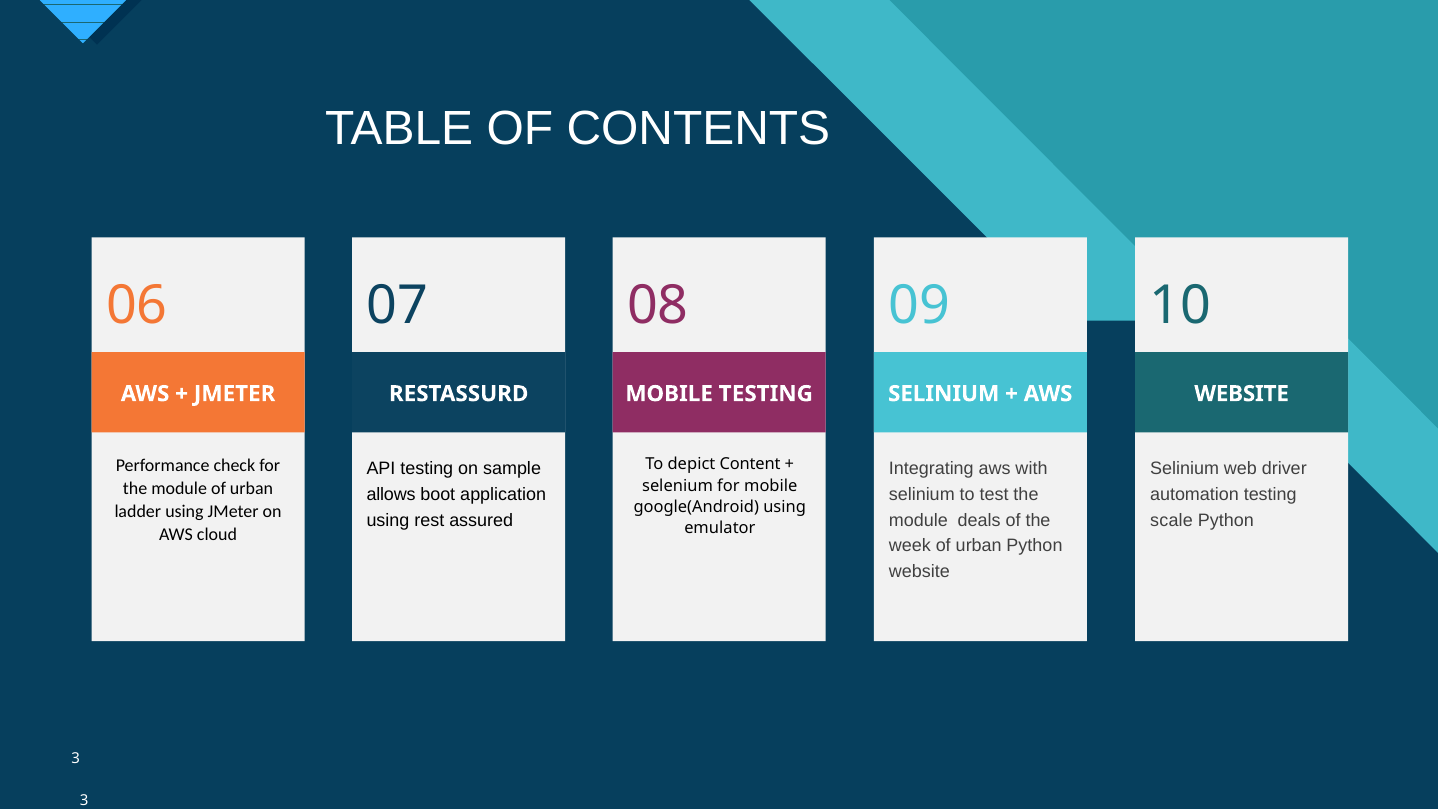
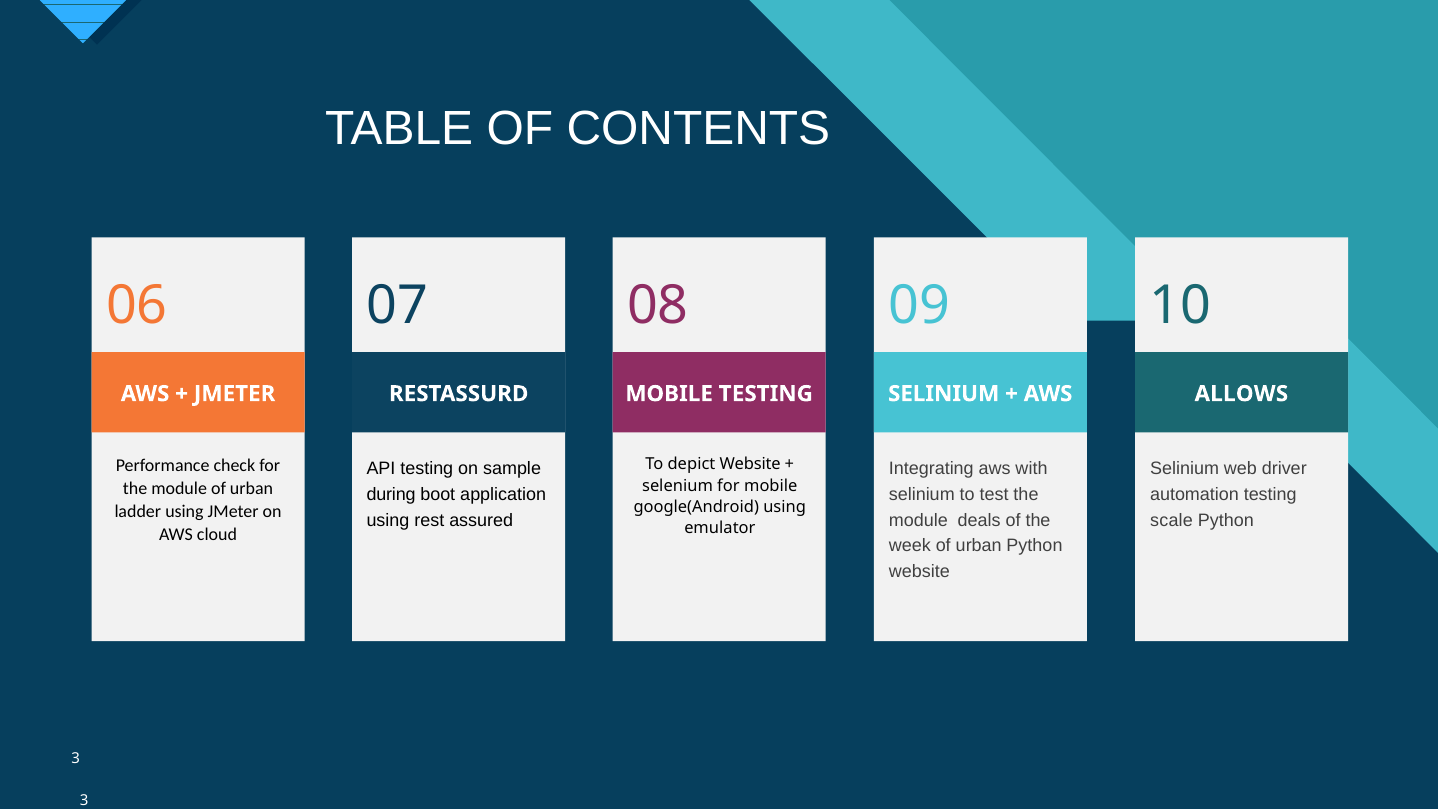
WEBSITE: WEBSITE -> ALLOWS (1241, 394)
depict Content: Content -> Website (750, 464)
allows: allows -> during (391, 494)
